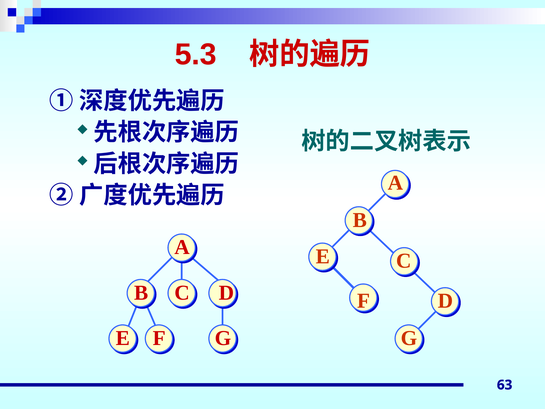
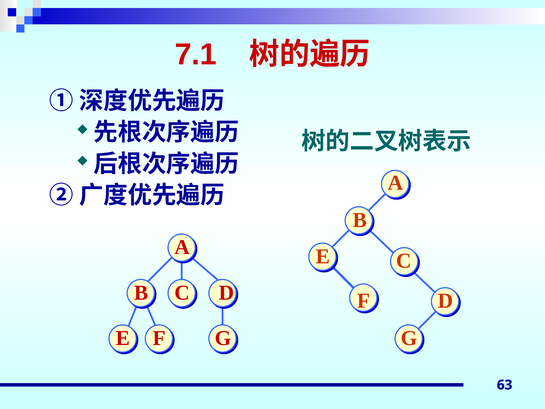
5.3: 5.3 -> 7.1 (196, 55)
